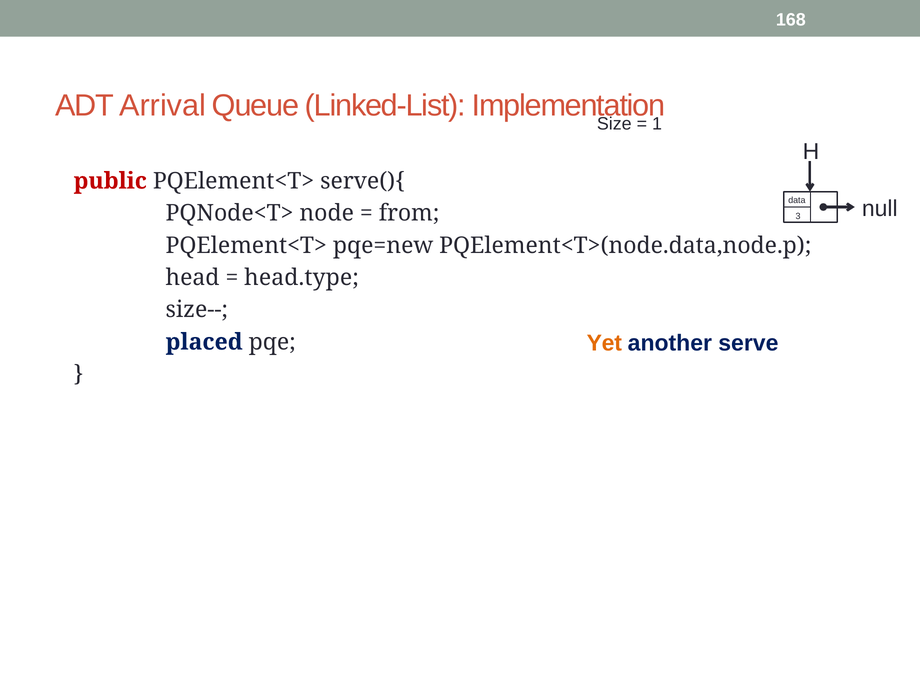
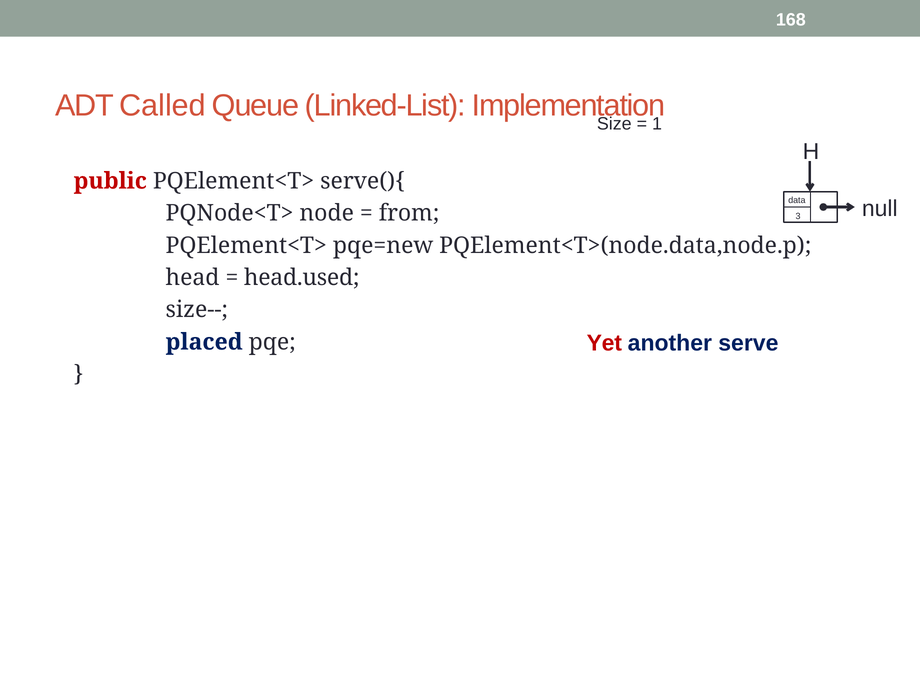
Arrival: Arrival -> Called (163, 106)
head.type: head.type -> head.used (302, 278)
Yet colour: orange -> red (604, 343)
